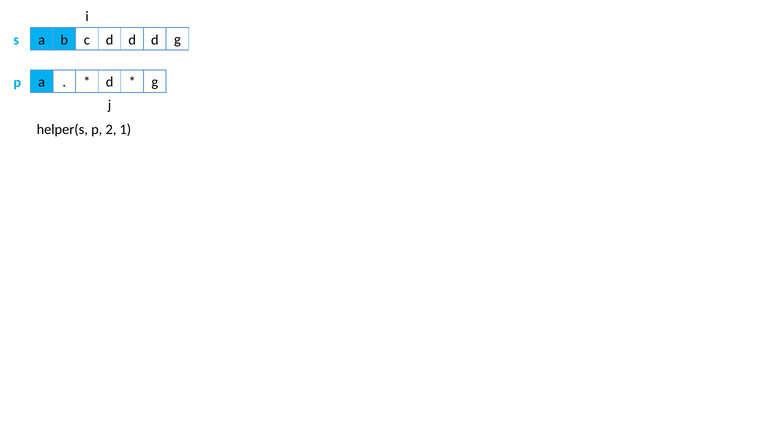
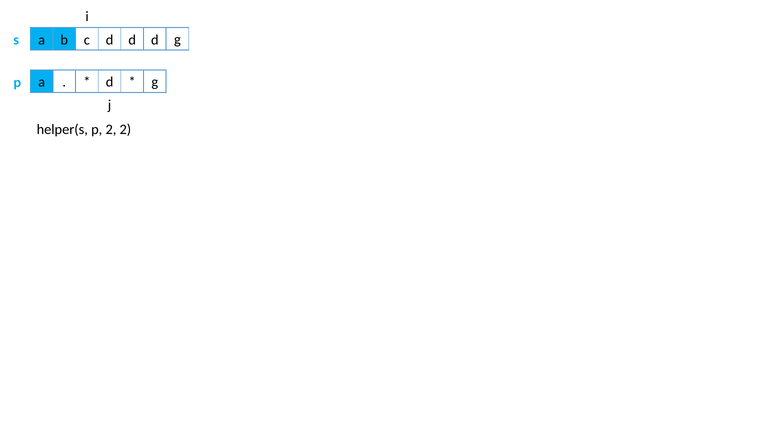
2 1: 1 -> 2 (125, 129)
